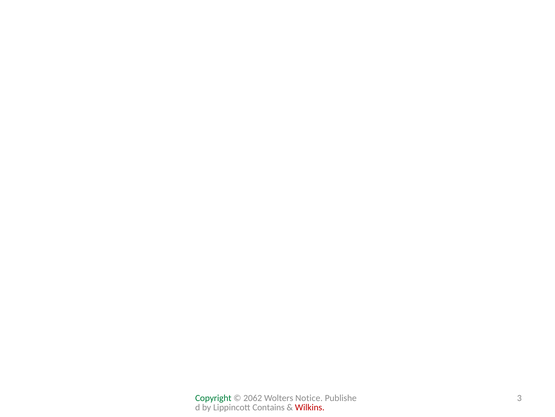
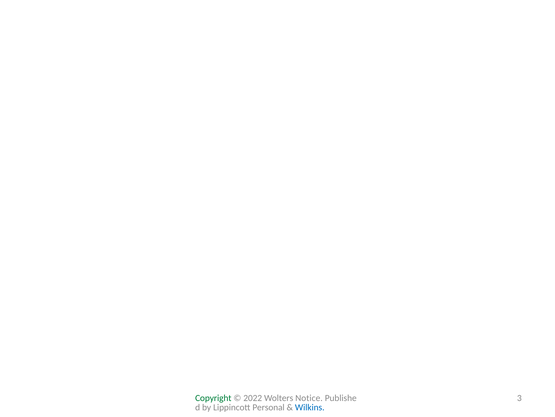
2062: 2062 -> 2022 (253, 397)
Contains: Contains -> Personal (269, 407)
Wilkins colour: red -> blue (310, 407)
